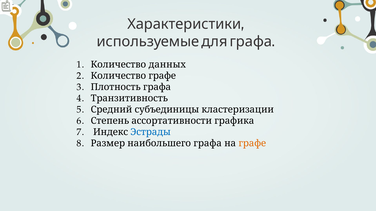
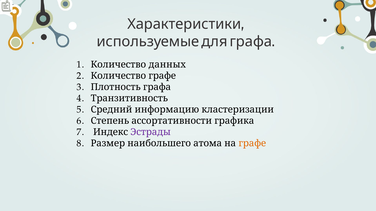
субъединицы: субъединицы -> информацию (167, 110)
Эстрады colour: blue -> purple (151, 132)
наибольшего графа: графа -> атома (208, 144)
